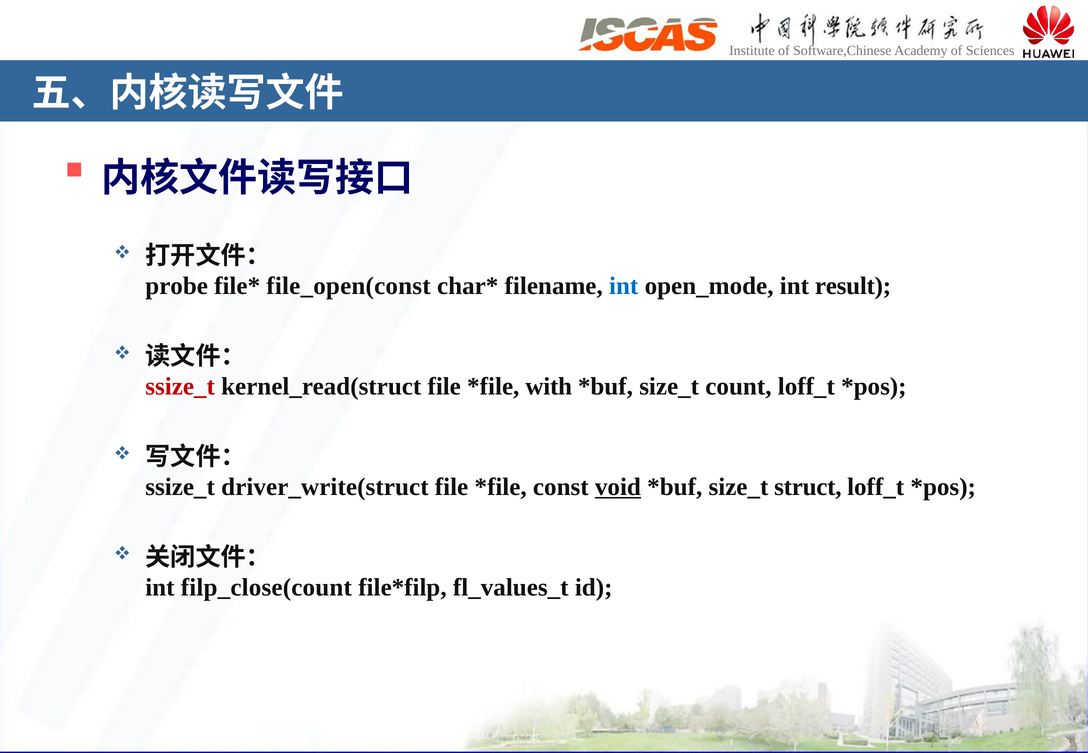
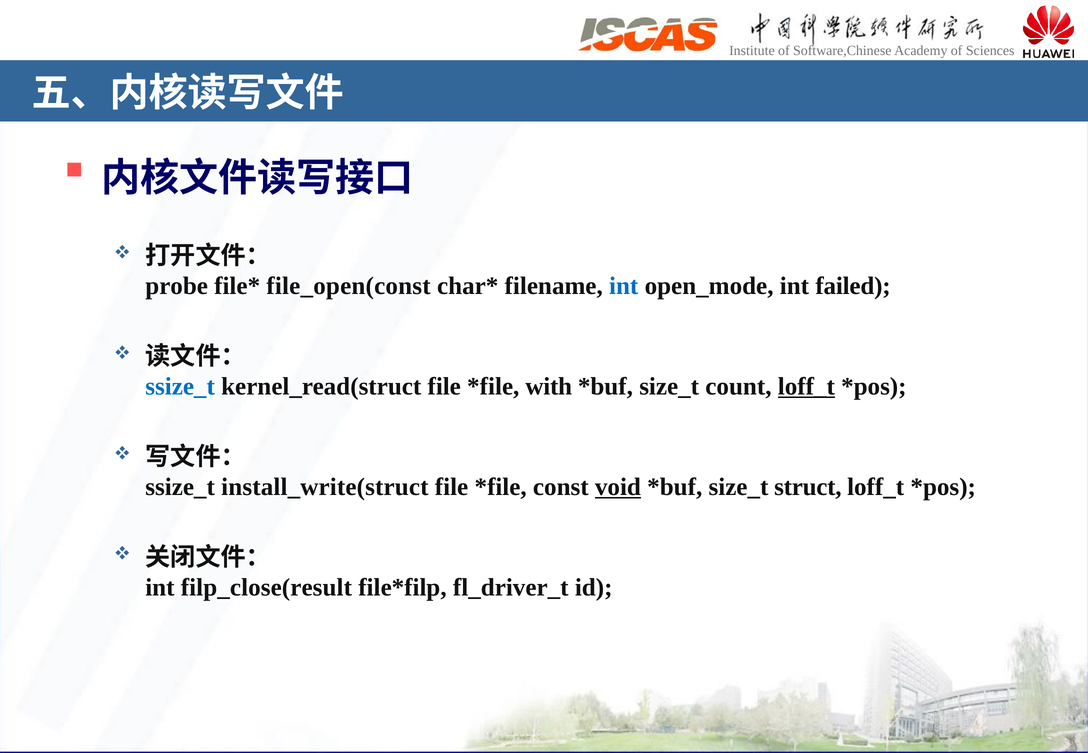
result: result -> failed (853, 286)
ssize_t colour: red -> blue (180, 387)
loff_t underline: none -> present (806, 387)
driver_write(struct: driver_write(struct -> install_write(struct (325, 487)
filp_close(count: filp_close(count -> filp_close(result (266, 588)
fl_values_t: fl_values_t -> fl_driver_t (511, 588)
